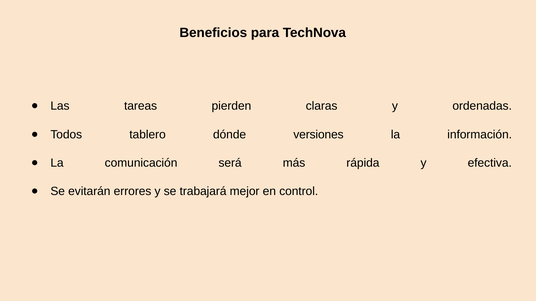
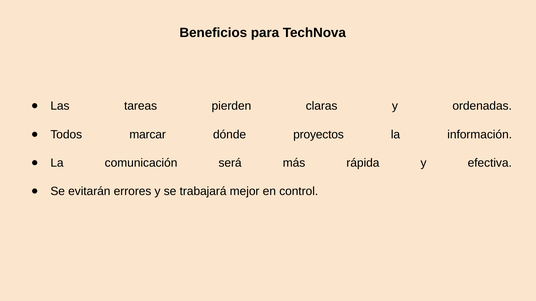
tablero: tablero -> marcar (148, 135)
versiones: versiones -> proyectos (318, 135)
